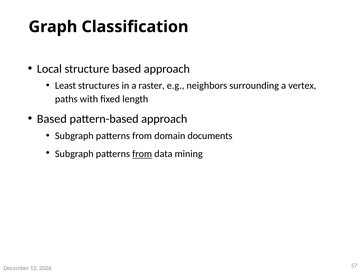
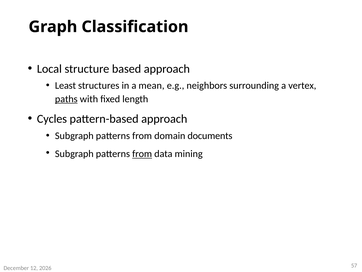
raster: raster -> mean (151, 86)
paths underline: none -> present (66, 99)
Based: Based -> Cycles (52, 119)
